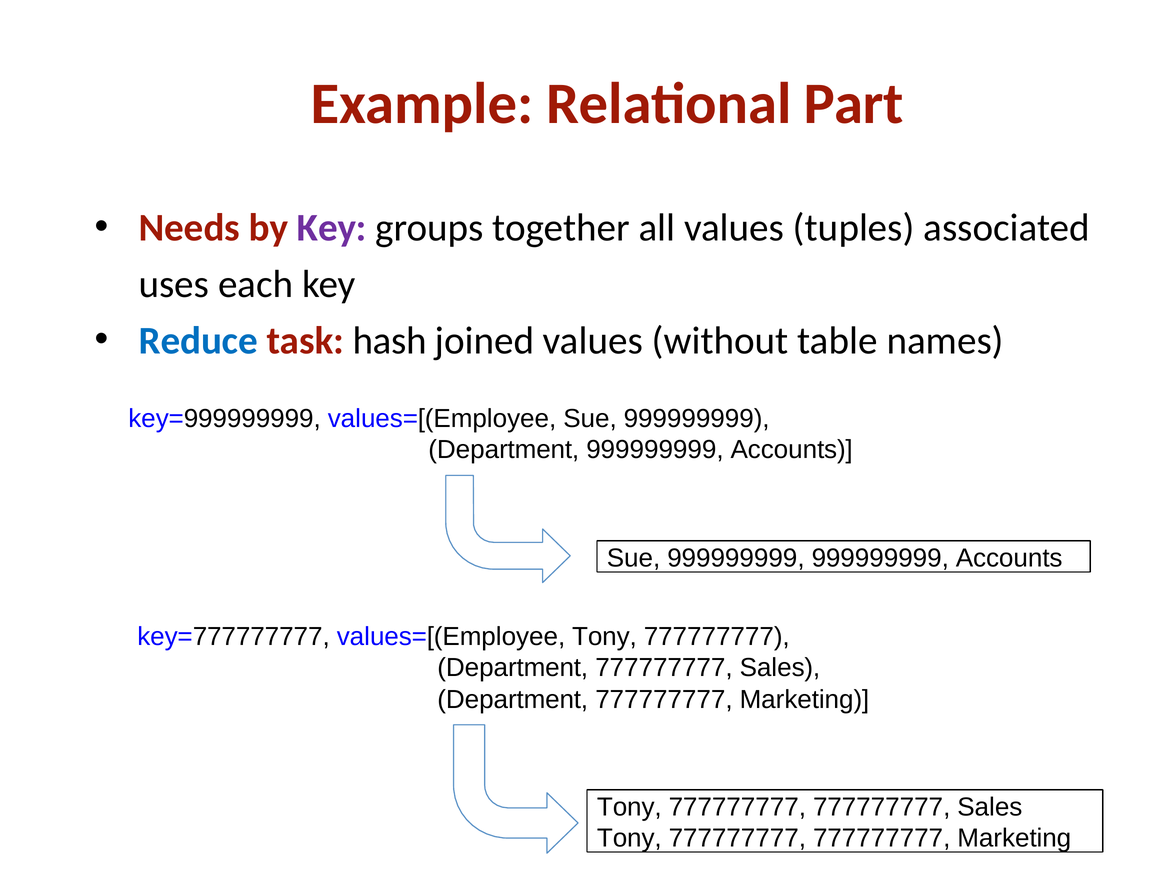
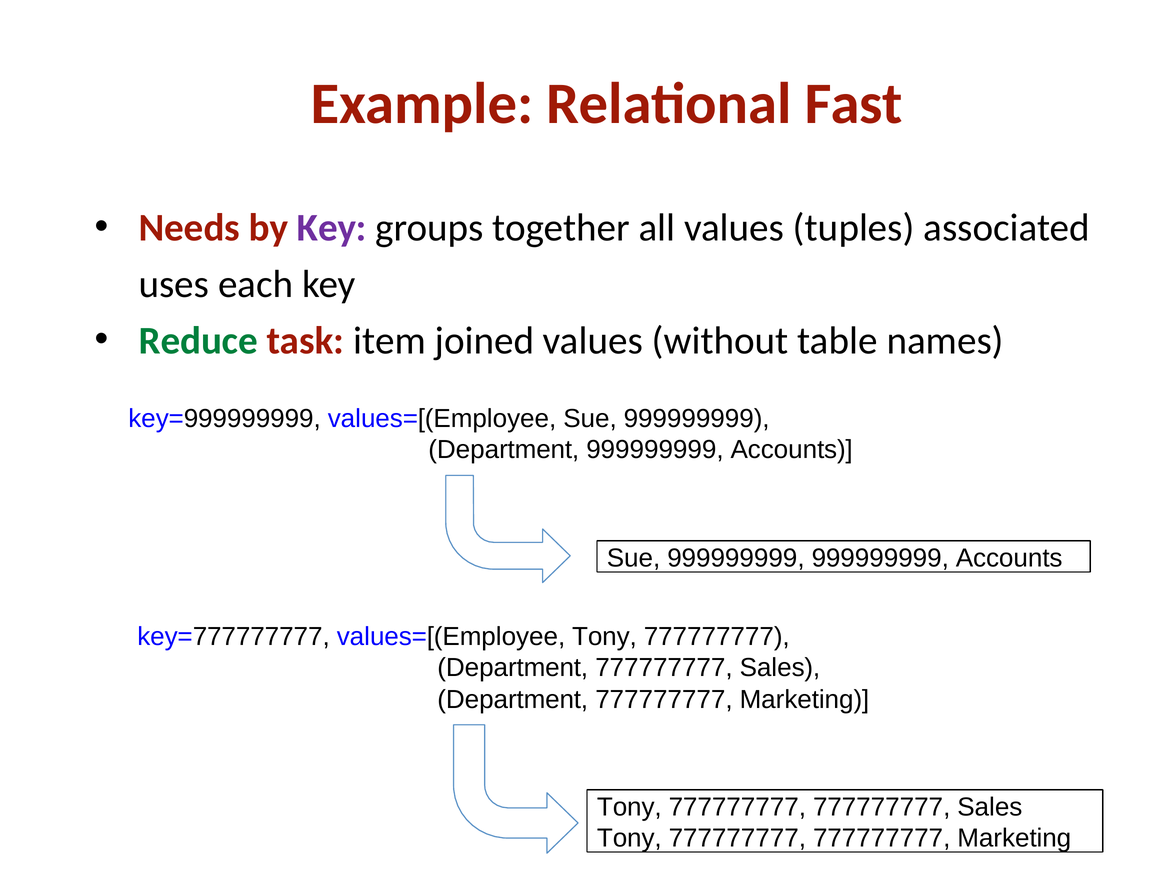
Part: Part -> Fast (854, 104)
Reduce colour: blue -> green (198, 340)
hash: hash -> item (390, 340)
